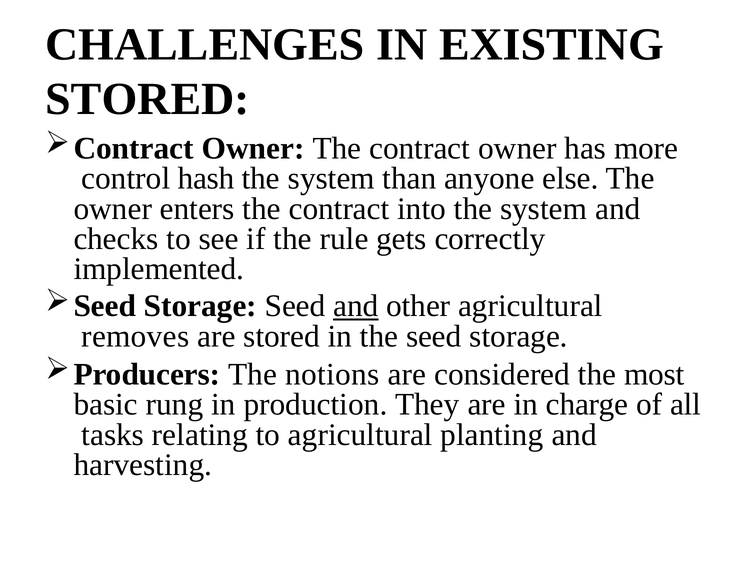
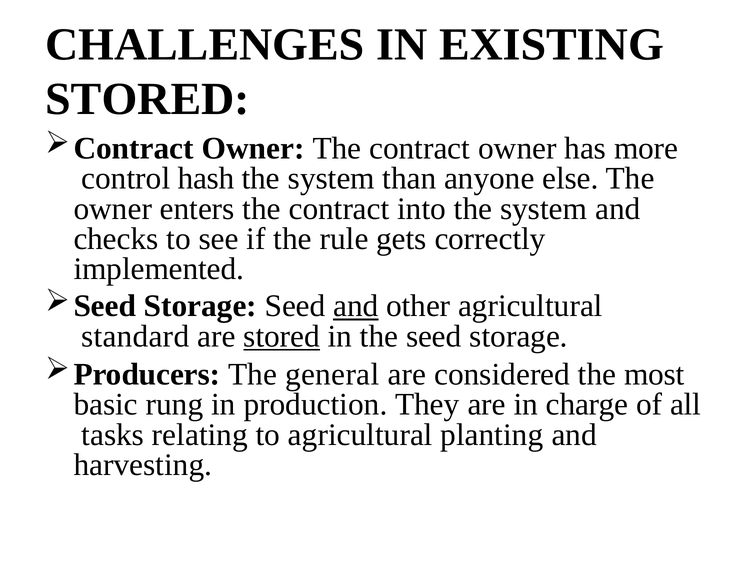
removes: removes -> standard (135, 337)
stored underline: none -> present (282, 337)
notions: notions -> general (332, 375)
